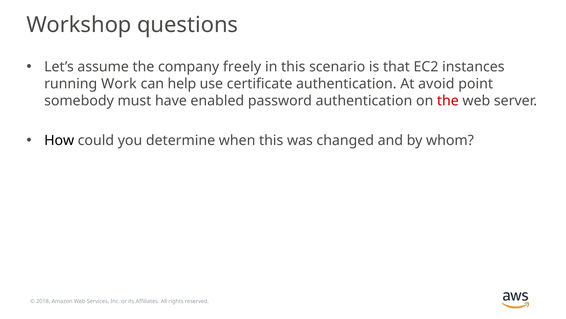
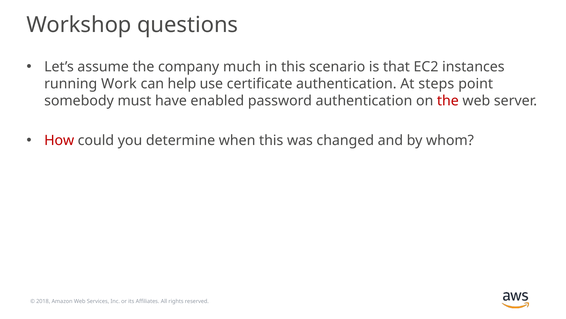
freely: freely -> much (242, 67)
avoid: avoid -> steps (436, 84)
How colour: black -> red (59, 140)
